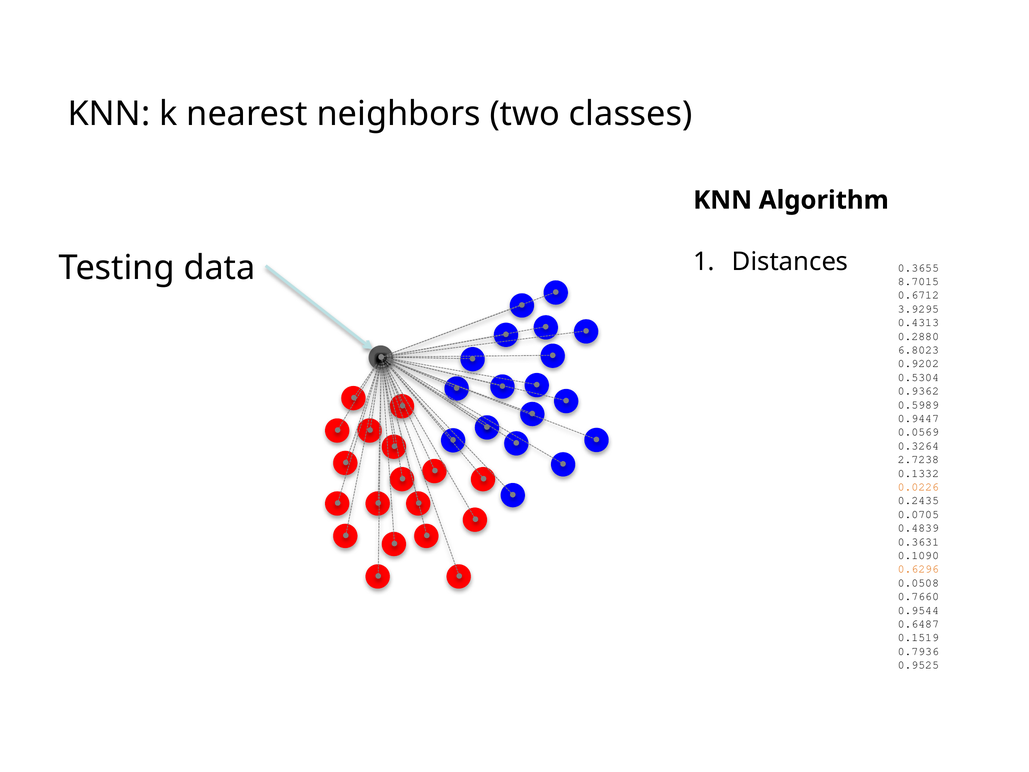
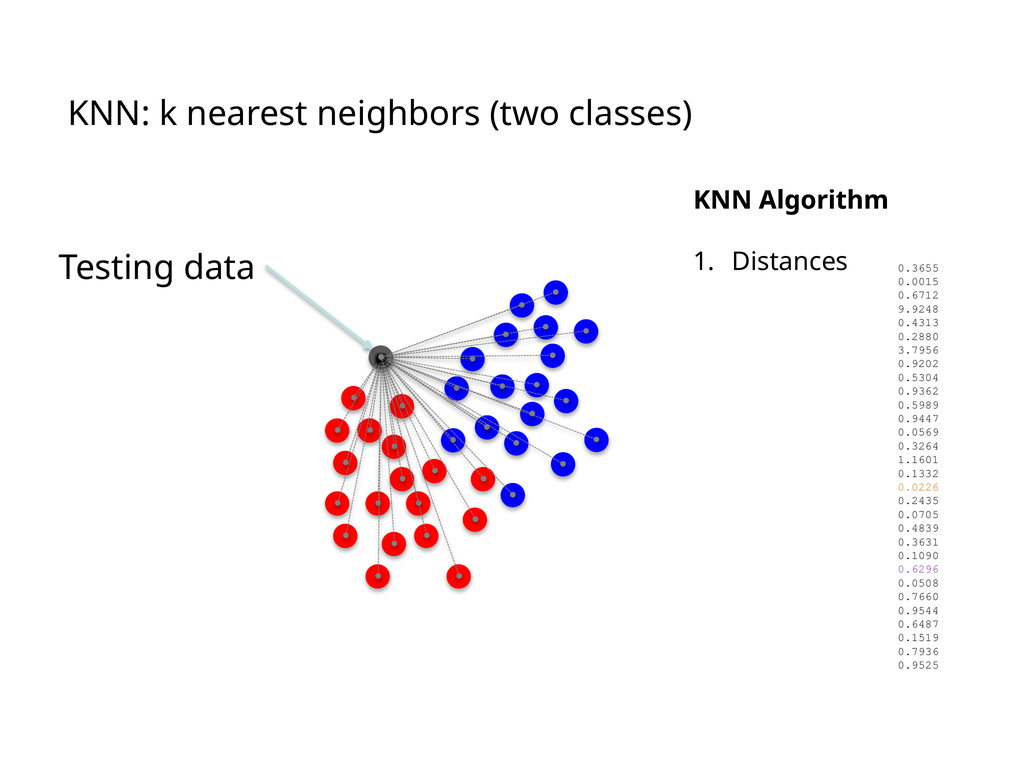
8.7015: 8.7015 -> 0.0015 (918, 281)
3.9295: 3.9295 -> 9.9248 (918, 309)
6.8023: 6.8023 -> 3.7956 (918, 350)
2.7238: 2.7238 -> 1.1601 (918, 459)
0.6296 colour: orange -> purple (918, 569)
